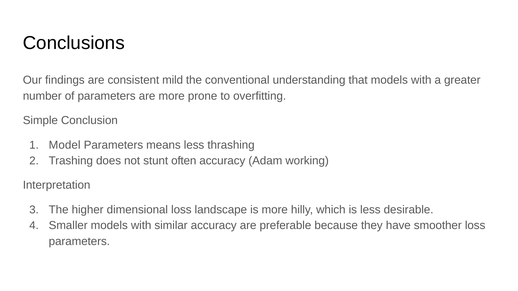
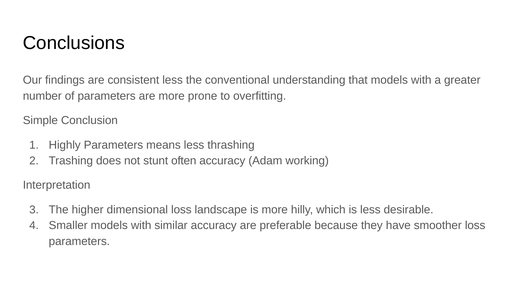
consistent mild: mild -> less (173, 80)
Model: Model -> Highly (65, 145)
